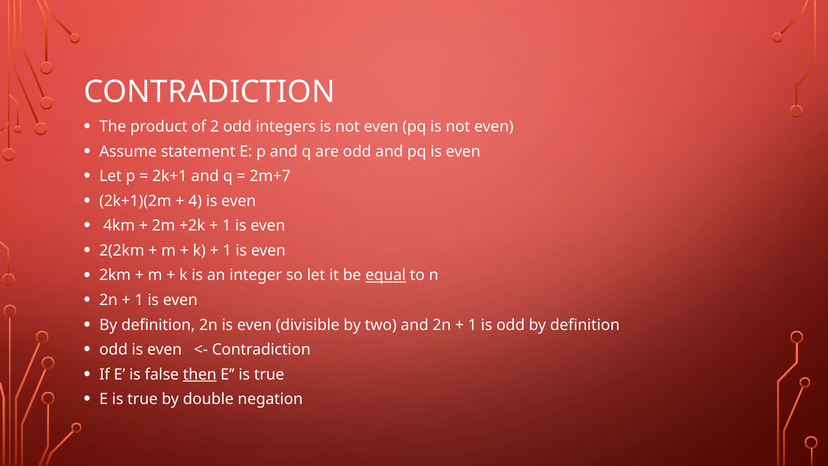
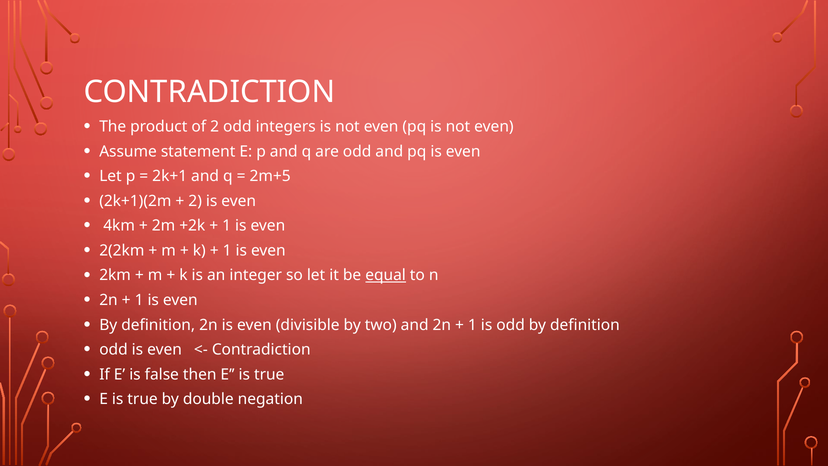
2m+7: 2m+7 -> 2m+5 (270, 176)
4: 4 -> 2 (195, 201)
then underline: present -> none (200, 374)
